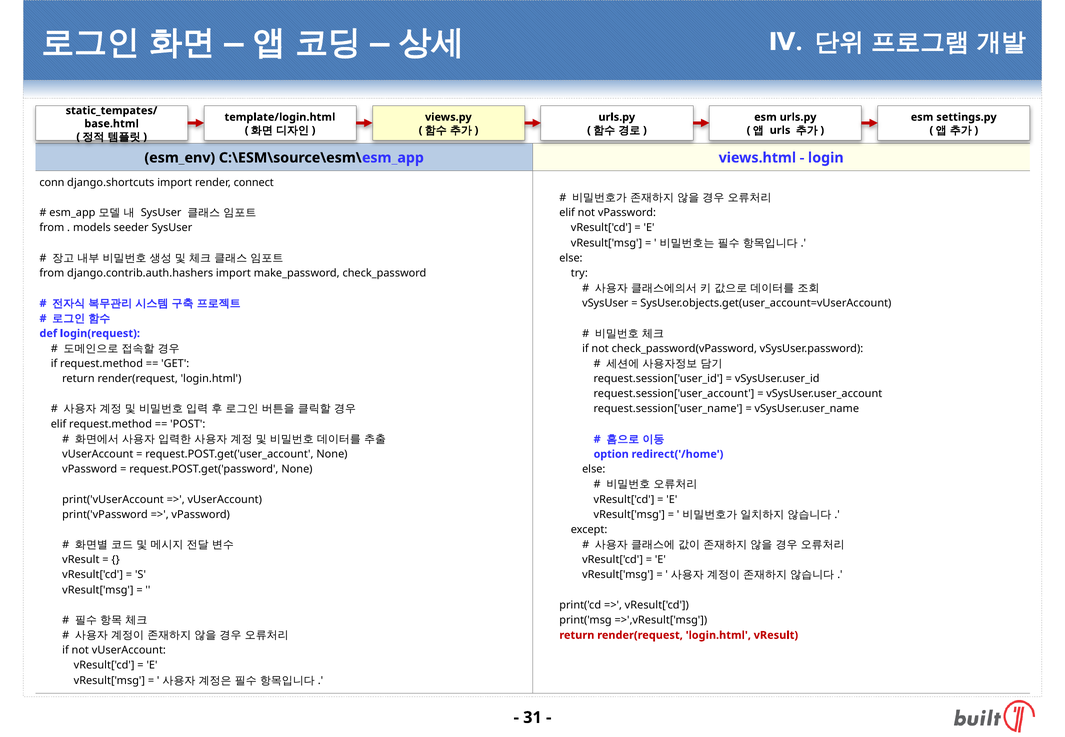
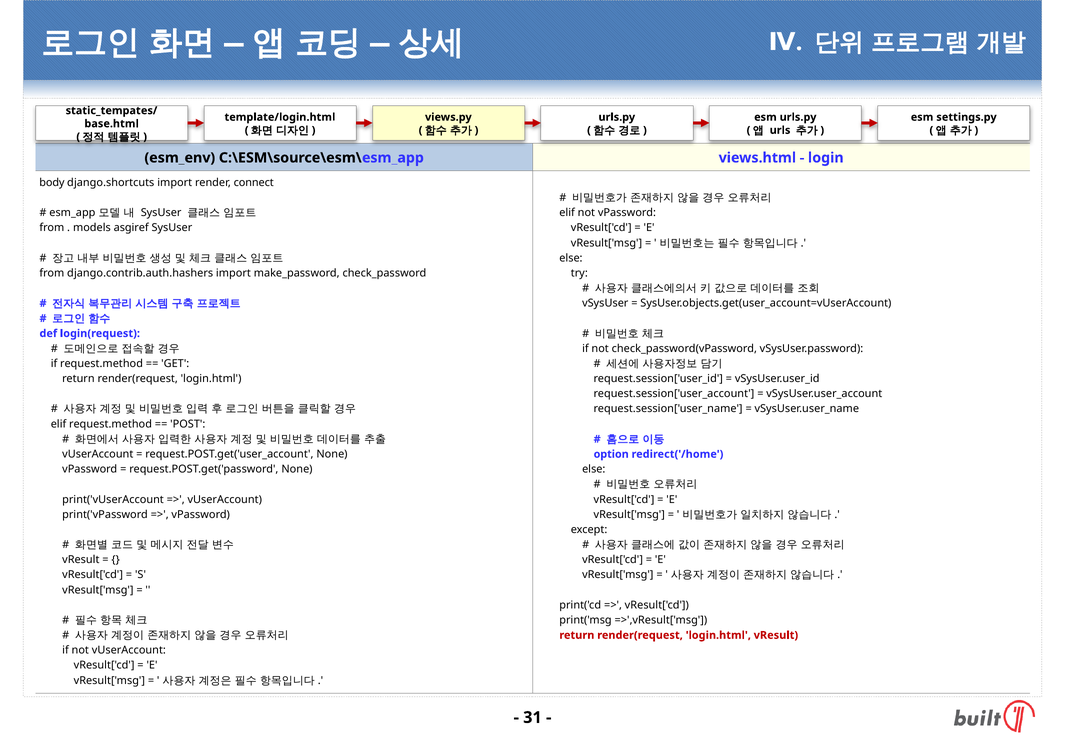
conn: conn -> body (52, 183)
seeder: seeder -> asgiref (131, 228)
